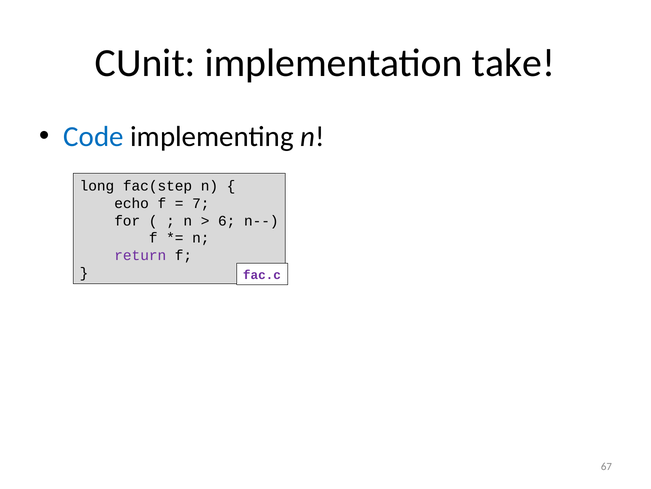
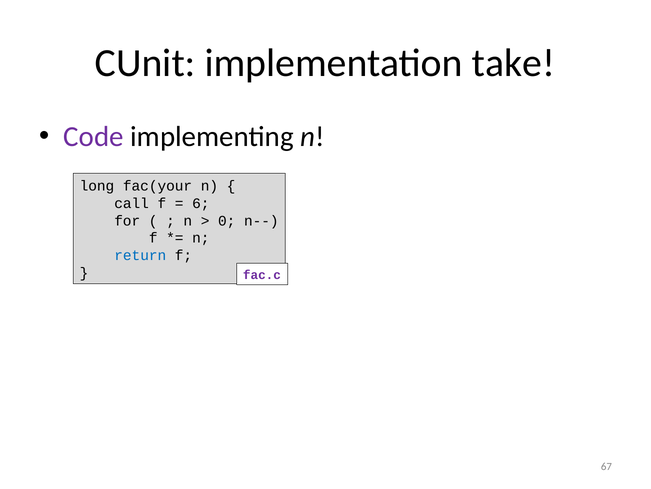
Code colour: blue -> purple (94, 137)
fac(step: fac(step -> fac(your (158, 186)
echo: echo -> call (132, 203)
7: 7 -> 6 (201, 203)
6: 6 -> 0 (227, 220)
return colour: purple -> blue (140, 255)
